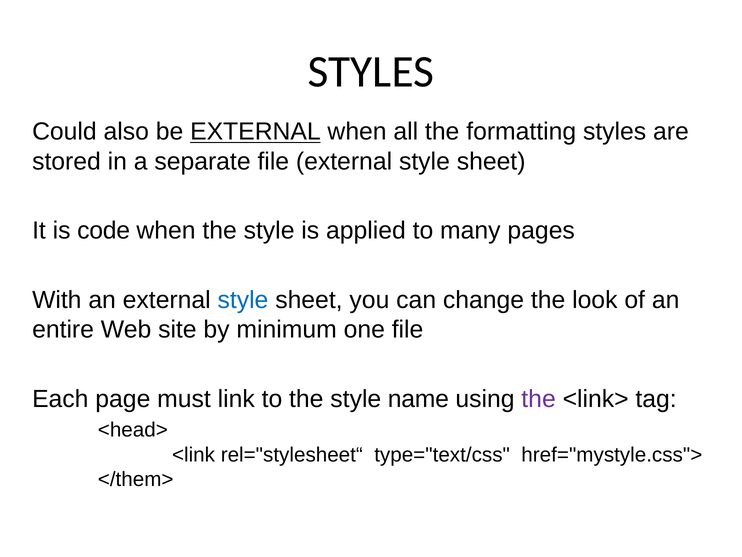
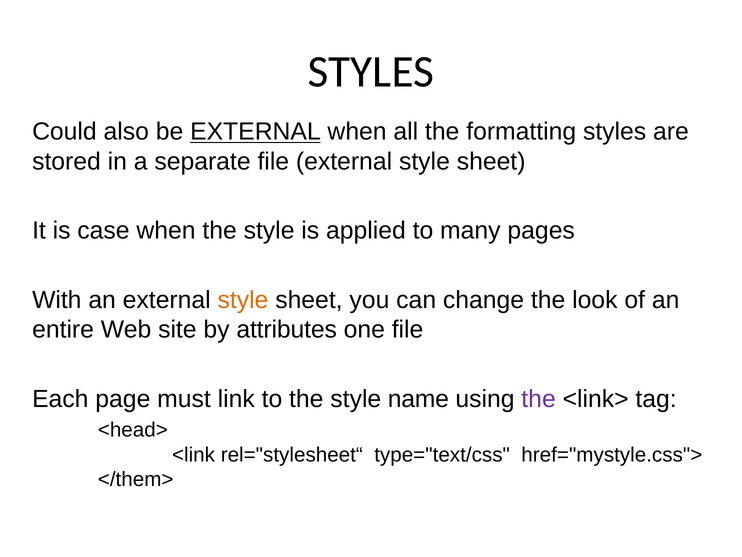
code: code -> case (103, 231)
style colour: blue -> orange (243, 300)
minimum: minimum -> attributes (287, 329)
